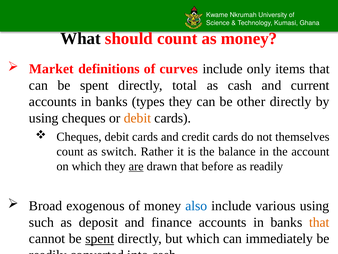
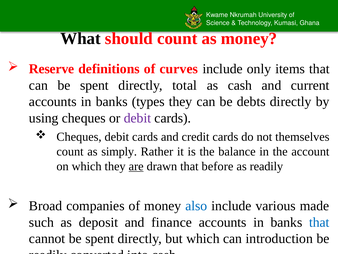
Market: Market -> Reserve (52, 69)
other: other -> debts (251, 101)
debit colour: orange -> purple (137, 118)
switch: switch -> simply (119, 151)
exogenous: exogenous -> companies (95, 206)
various using: using -> made (315, 206)
that colour: orange -> blue (319, 222)
spent underline: present -> none (100, 238)
immediately: immediately -> introduction (279, 238)
